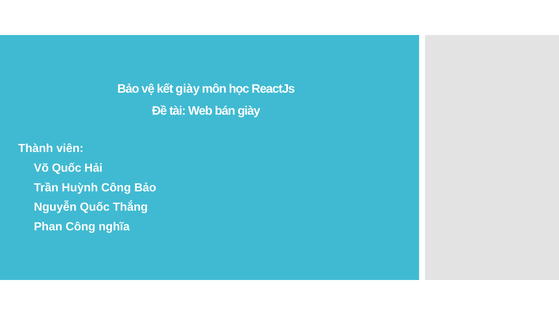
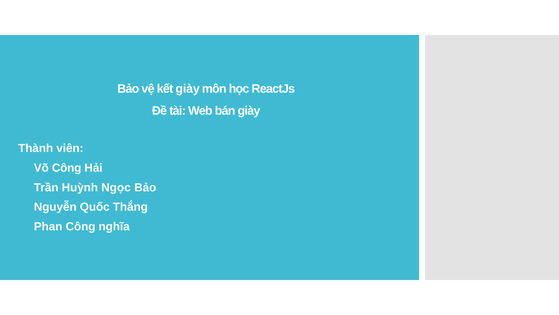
Võ Quốc: Quốc -> Công (67, 168)
Huỳnh Công: Công -> Ngọc (116, 187)
